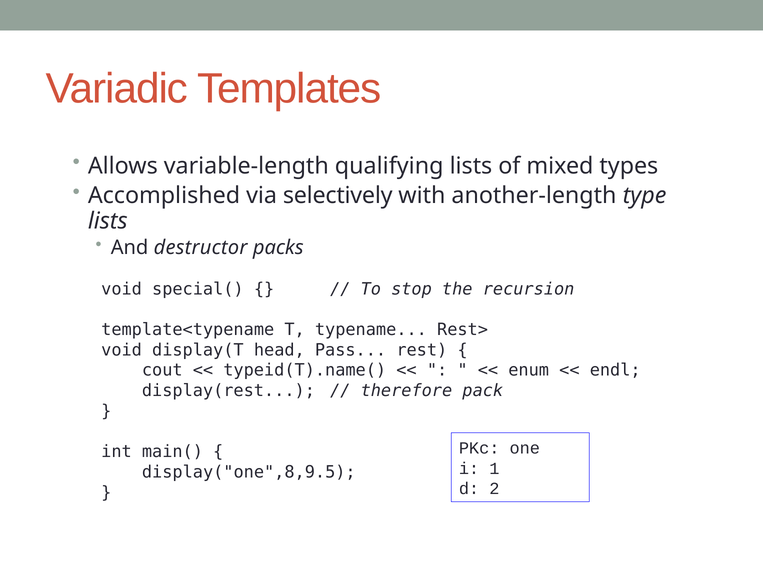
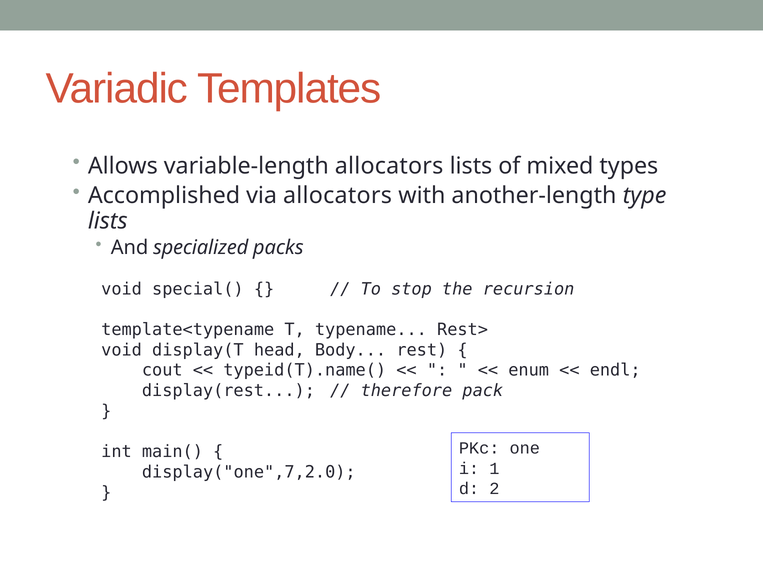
variable-length qualifying: qualifying -> allocators (389, 166)
via selectively: selectively -> allocators (337, 195)
destructor: destructor -> specialized (201, 247)
Pass: Pass -> Body (351, 350)
display("one",8,9.5: display("one",8,9.5 -> display("one",7,2.0 (249, 472)
